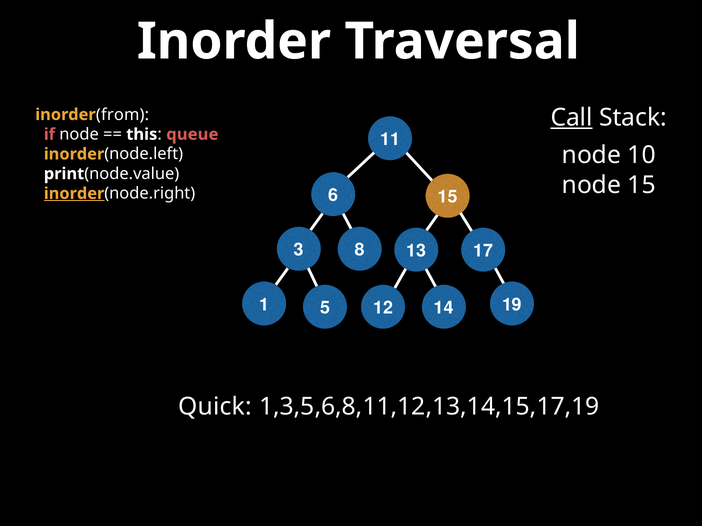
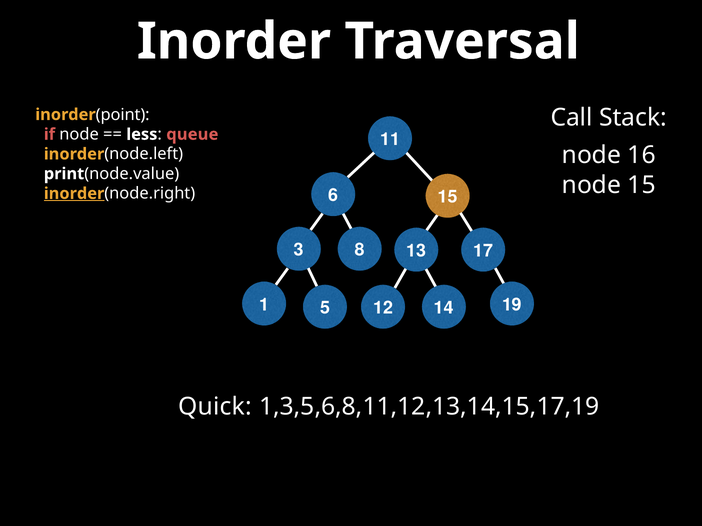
Call underline: present -> none (572, 118)
from: from -> point (123, 115)
this: this -> less (142, 134)
10: 10 -> 16 (642, 156)
